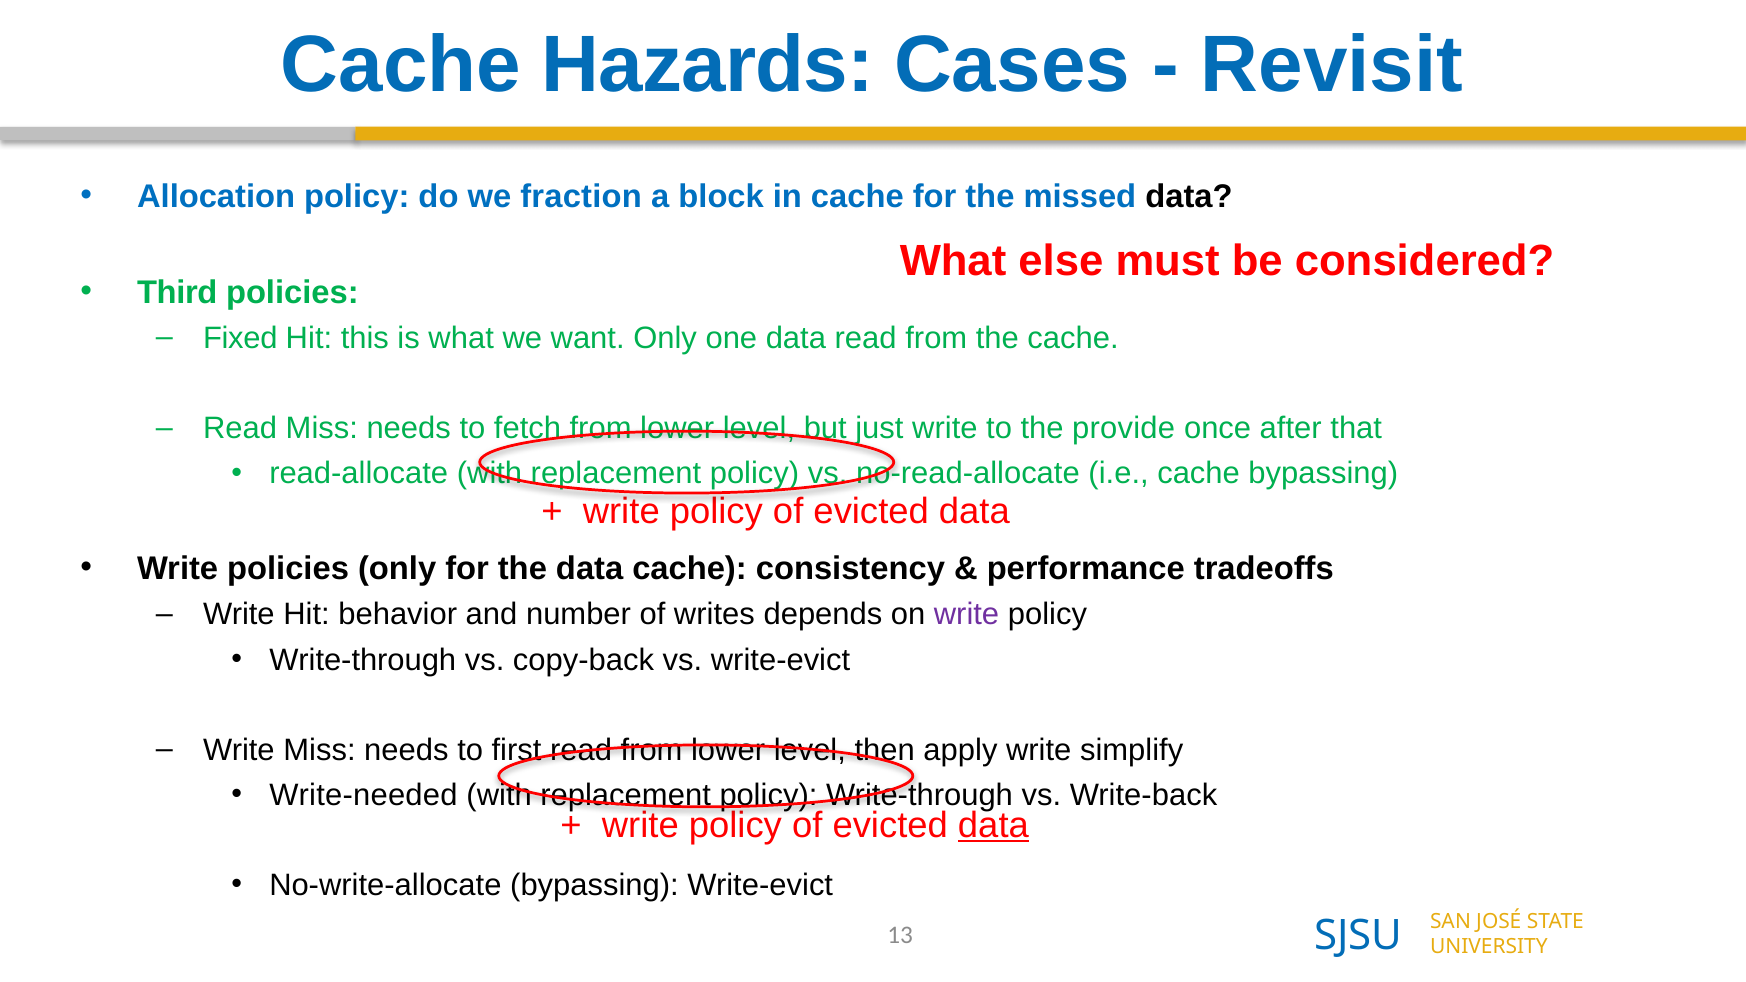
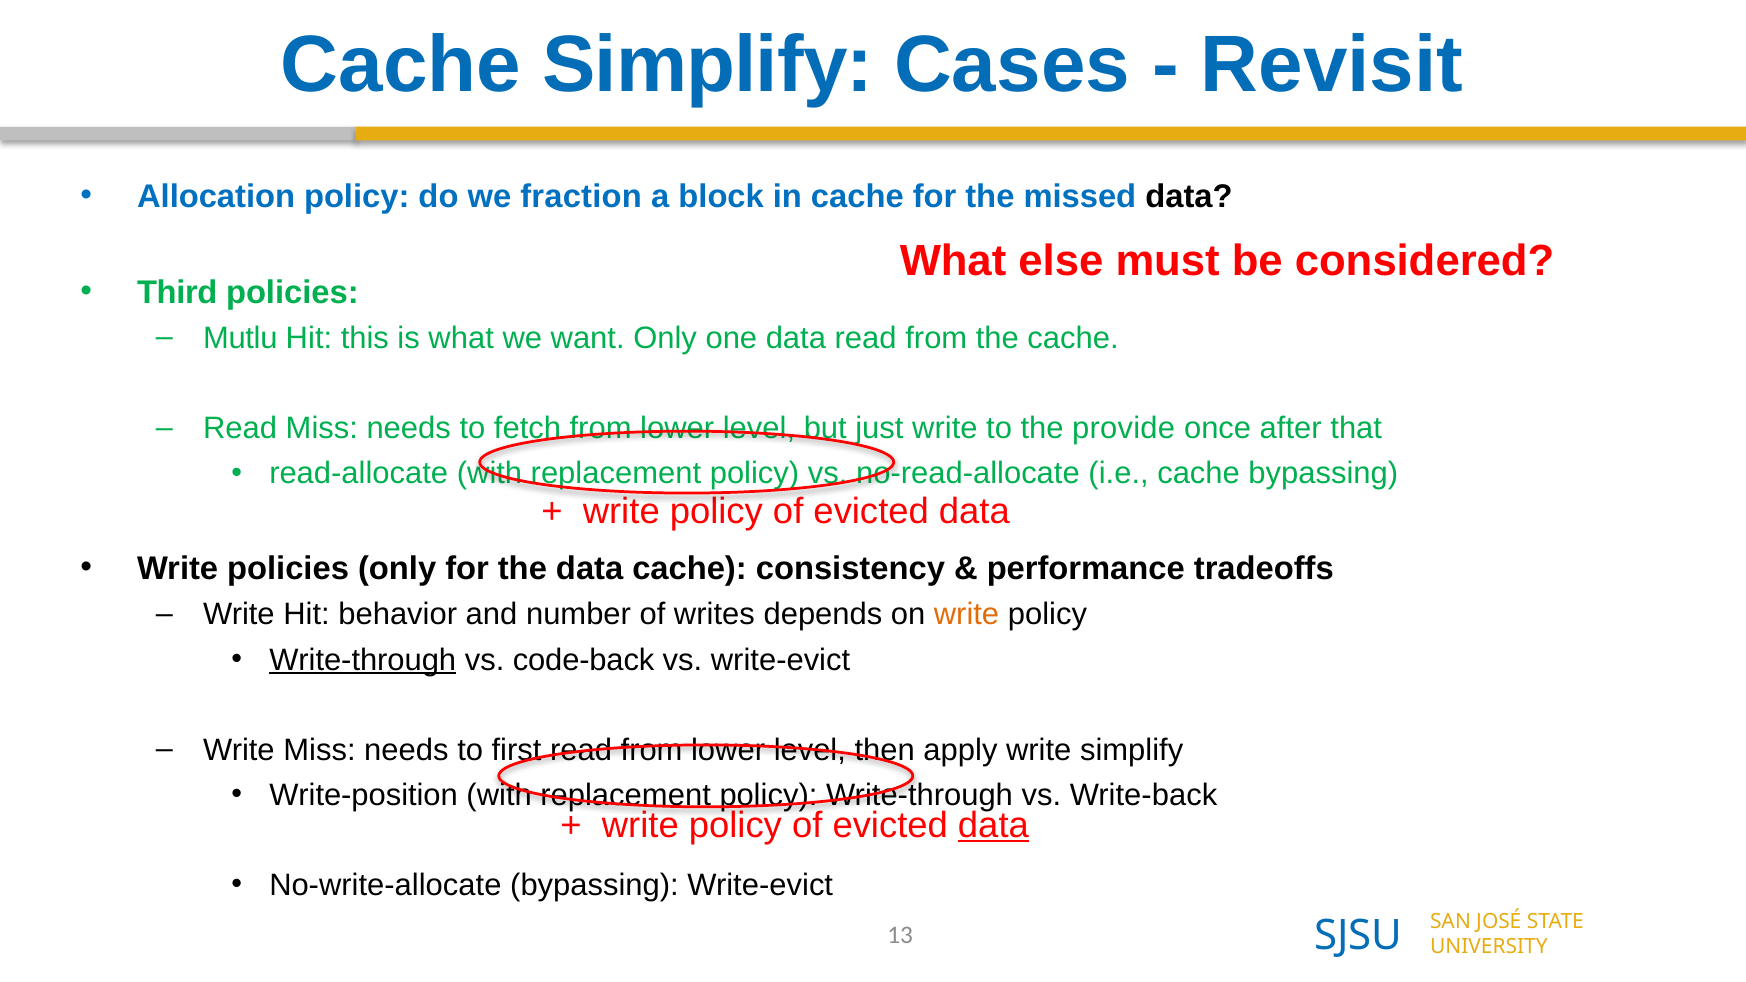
Cache Hazards: Hazards -> Simplify (708, 65)
Fixed: Fixed -> Mutlu (240, 338)
write colour: purple -> orange (967, 615)
Write-through underline: none -> present (363, 660)
copy-back: copy-back -> code-back (584, 660)
Write-needed: Write-needed -> Write-position (364, 795)
